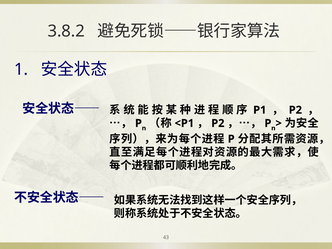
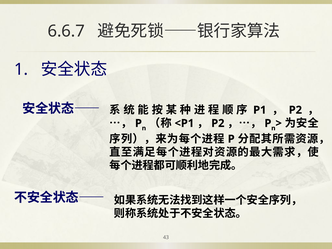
3.8.2: 3.8.2 -> 6.6.7 (66, 31)
